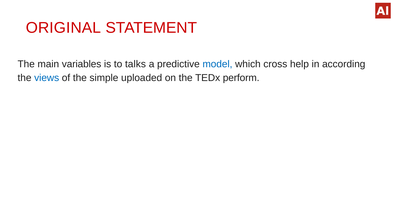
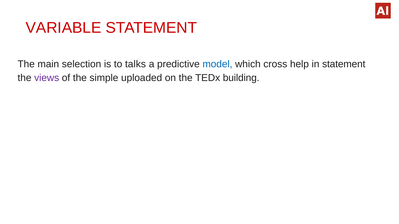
ORIGINAL: ORIGINAL -> VARIABLE (64, 28)
variables: variables -> selection (82, 64)
in according: according -> statement (344, 64)
views colour: blue -> purple (47, 78)
perform: perform -> building (241, 78)
